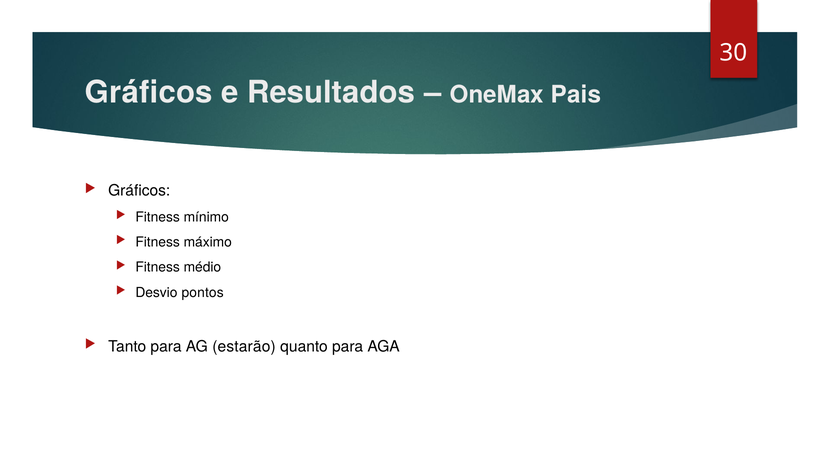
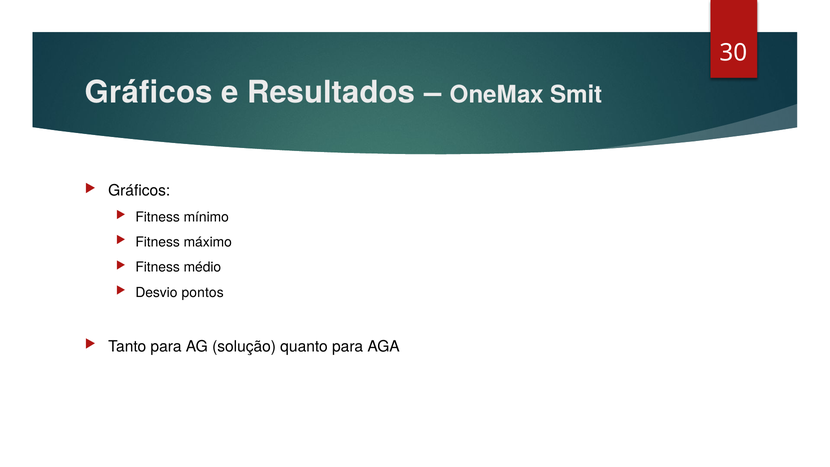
Pais: Pais -> Smit (576, 95)
estarão: estarão -> solução (244, 346)
